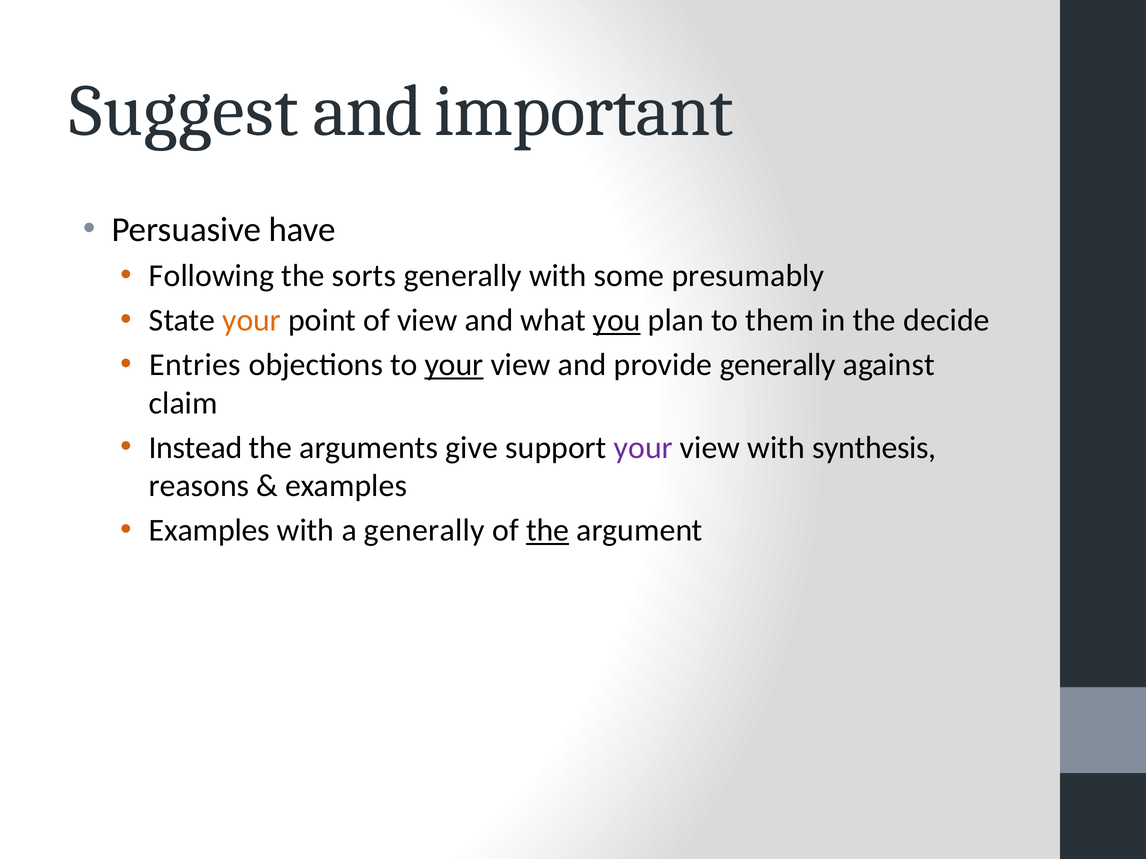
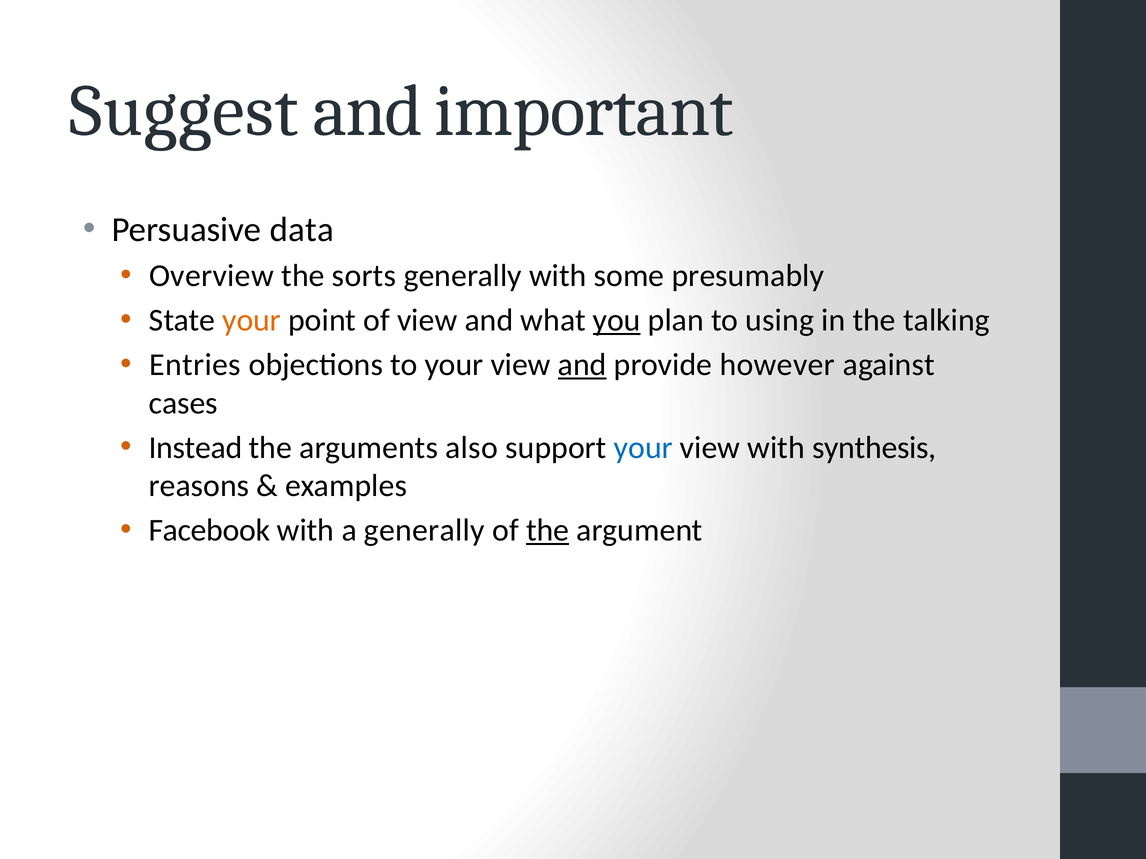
have: have -> data (302, 230)
Following: Following -> Overview (211, 276)
them: them -> using (780, 321)
decide: decide -> talking (947, 321)
your underline: present -> none (454, 365)
and underline: none -> present (582, 365)
provide generally: generally -> however (777, 365)
claim: claim -> cases (183, 403)
give: give -> also (472, 448)
your colour: purple -> blue (643, 448)
Examples: Examples -> Facebook (209, 531)
